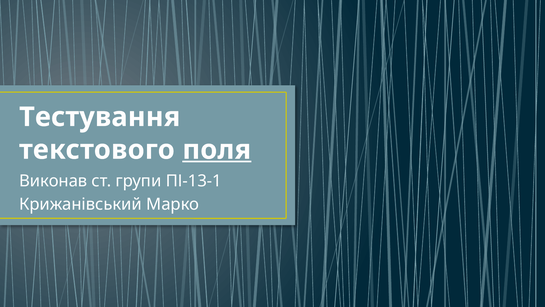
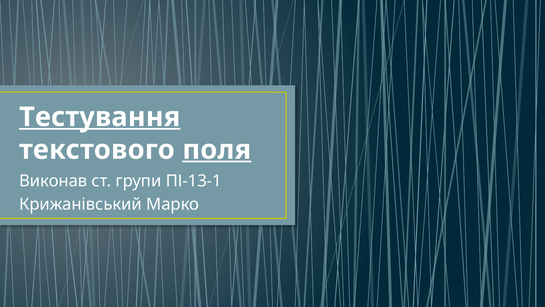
Тестування underline: none -> present (100, 117)
